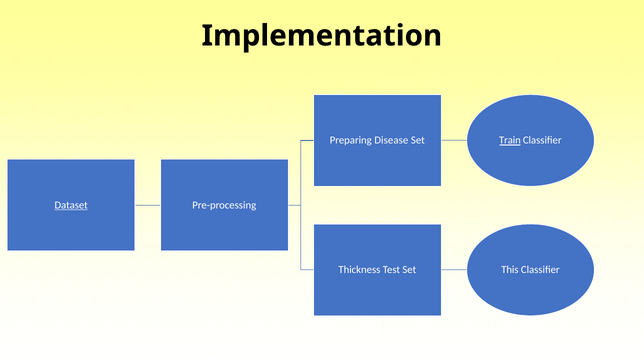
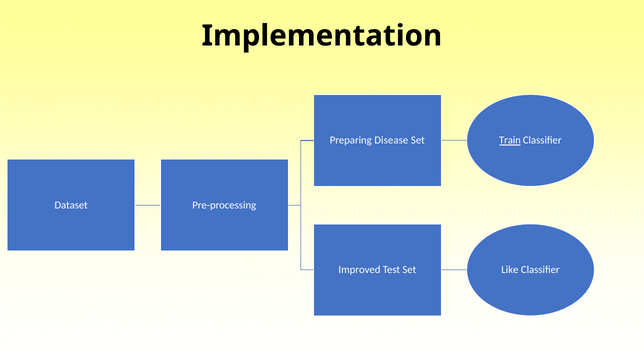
Dataset underline: present -> none (71, 205)
Thickness: Thickness -> Improved (359, 270)
This: This -> Like (510, 270)
